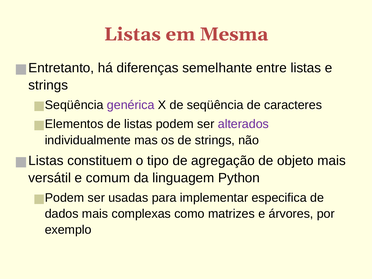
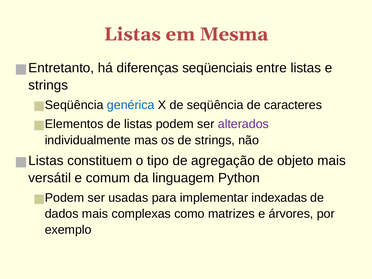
semelhante: semelhante -> seqüenciais (217, 68)
genérica colour: purple -> blue (131, 105)
especifica: especifica -> indexadas (279, 198)
